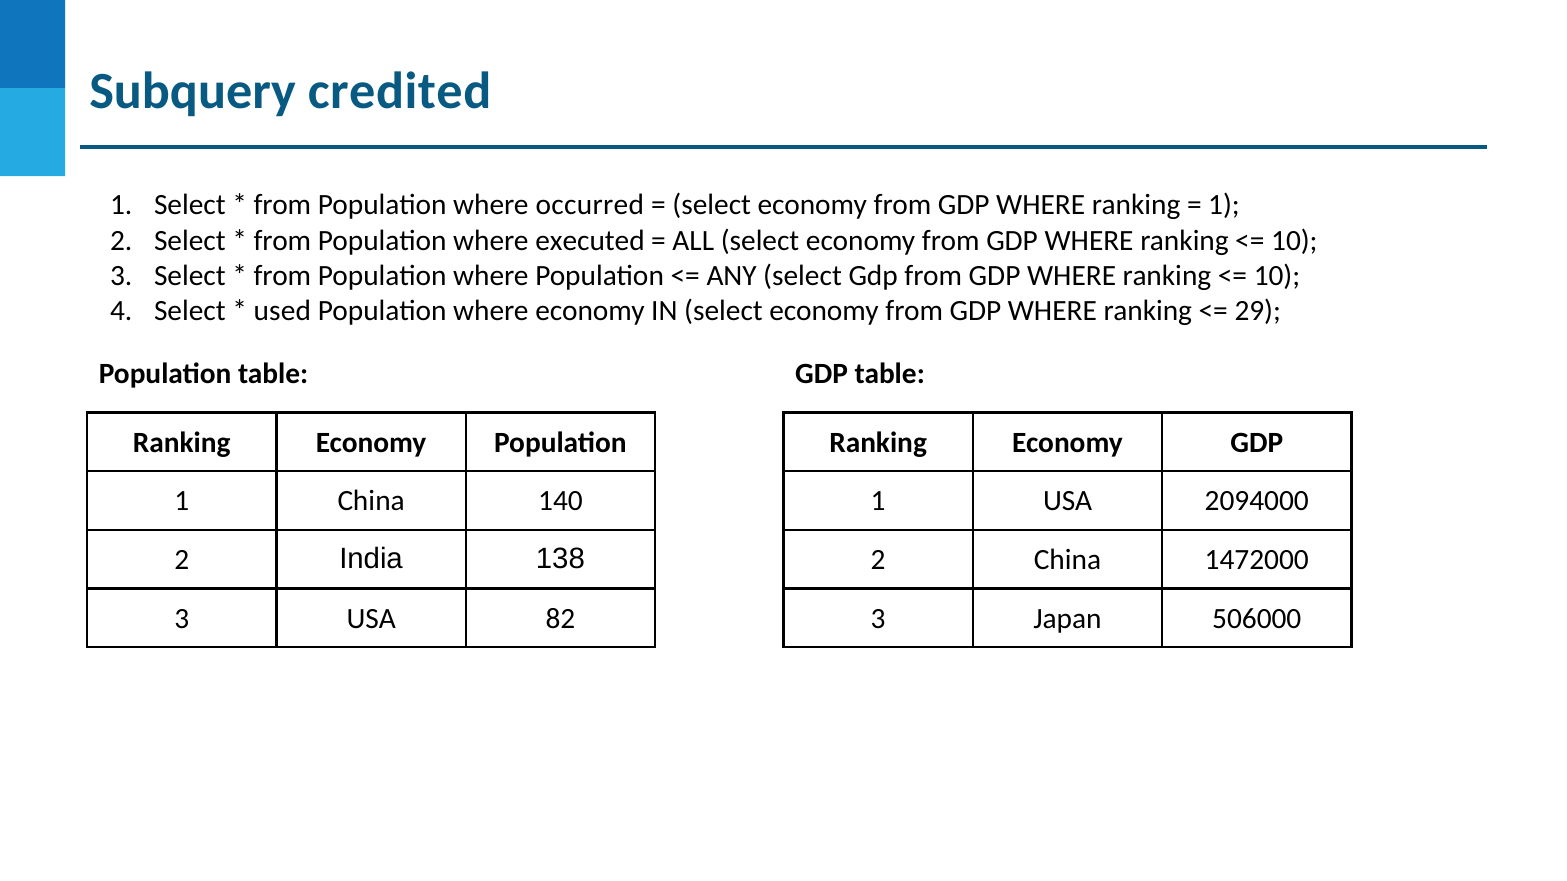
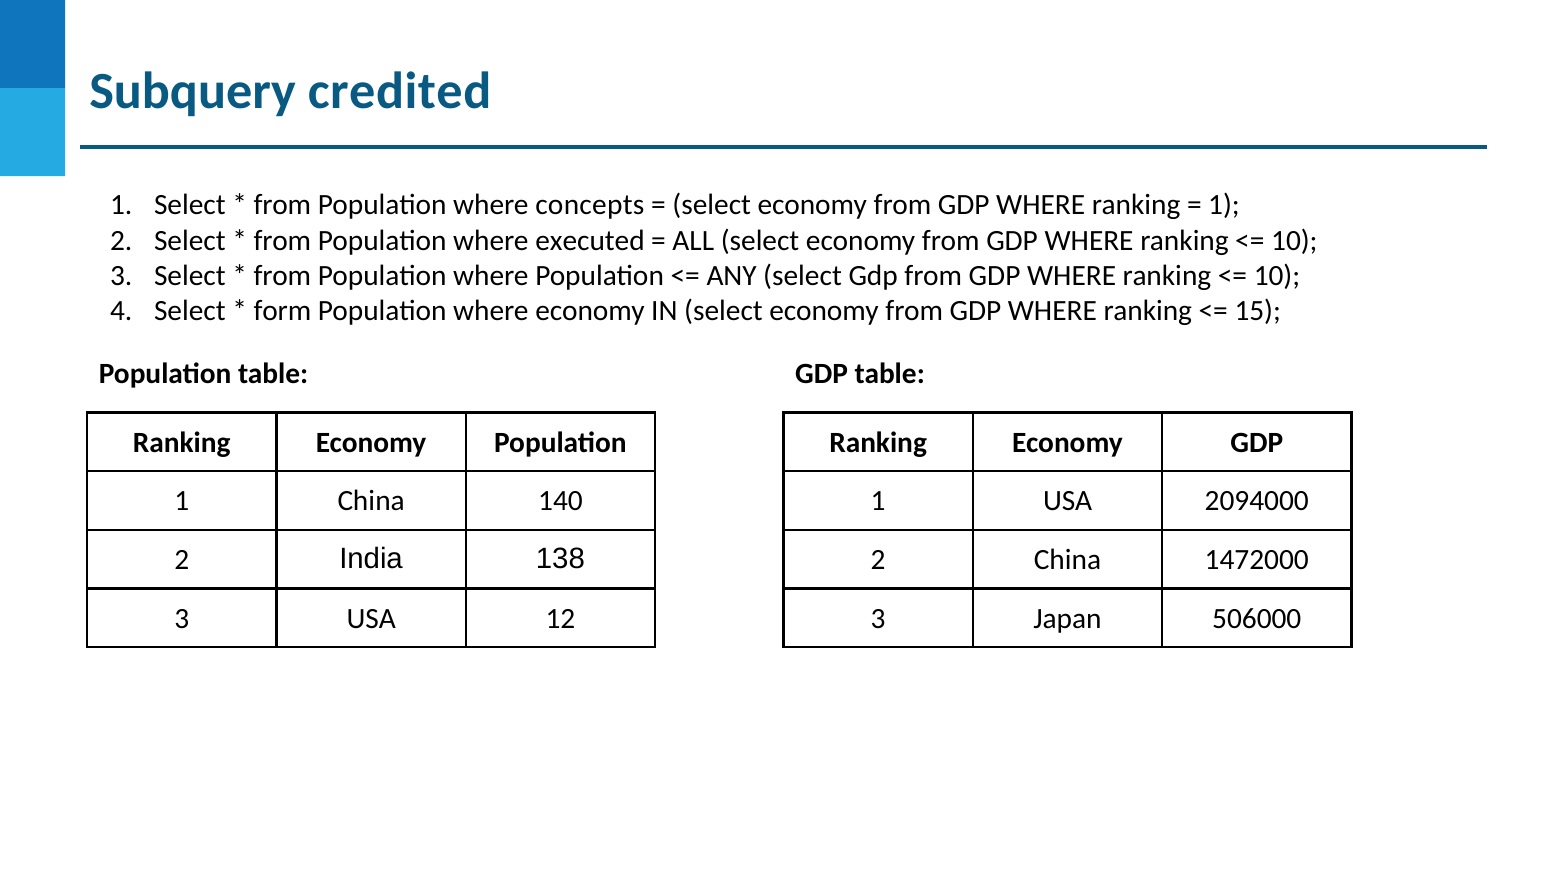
occurred: occurred -> concepts (590, 205)
used: used -> form (282, 311)
29: 29 -> 15 (1258, 311)
82: 82 -> 12 (560, 619)
